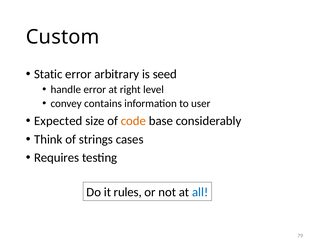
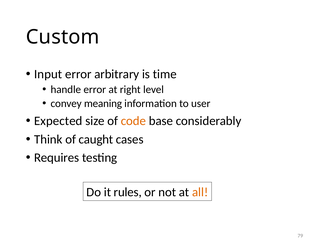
Static: Static -> Input (48, 74)
seed: seed -> time (165, 74)
contains: contains -> meaning (103, 103)
strings: strings -> caught (96, 139)
all colour: blue -> orange (200, 192)
